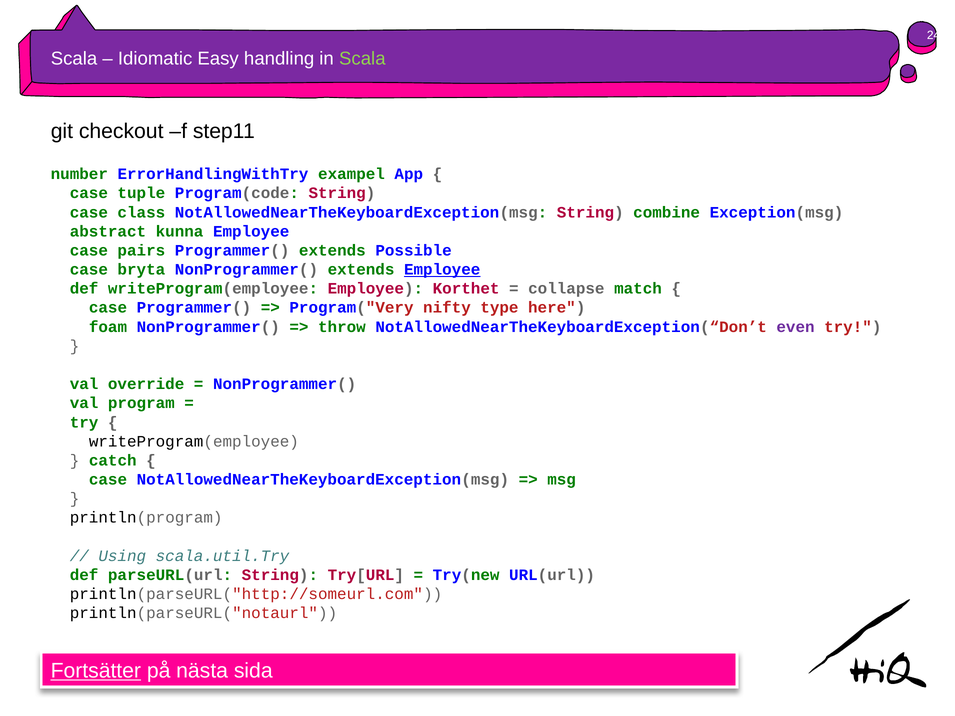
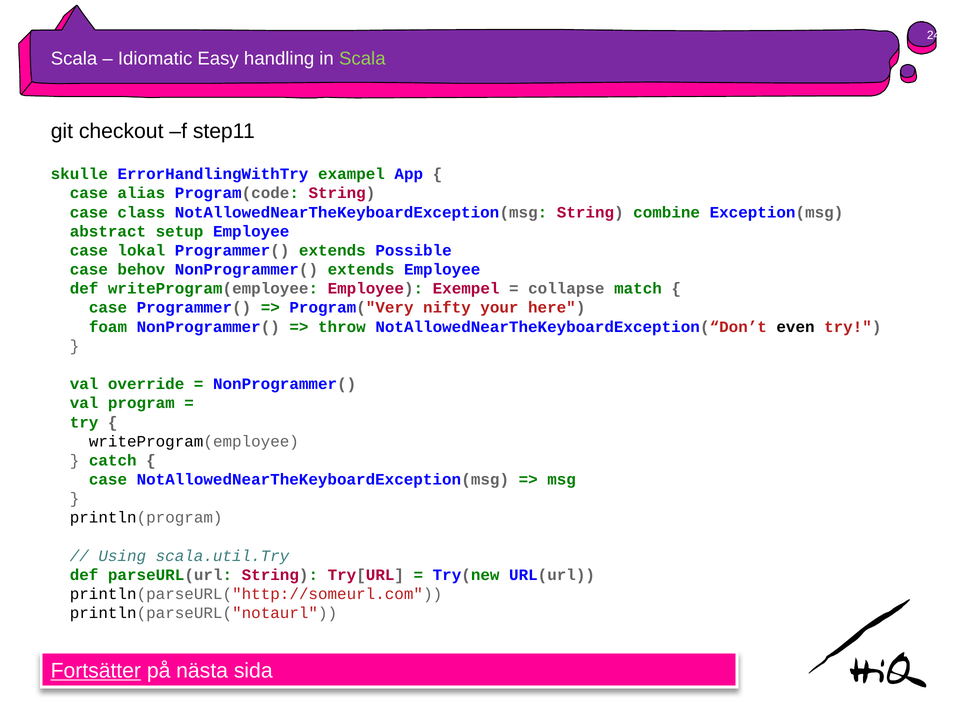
number: number -> skulle (79, 174)
tuple: tuple -> alias (141, 193)
kunna: kunna -> setup (180, 231)
pairs: pairs -> lokal (141, 251)
bryta: bryta -> behov (141, 270)
Employee underline: present -> none (442, 270)
Korthet: Korthet -> Exempel (466, 289)
type: type -> your (499, 308)
even colour: purple -> black (796, 327)
